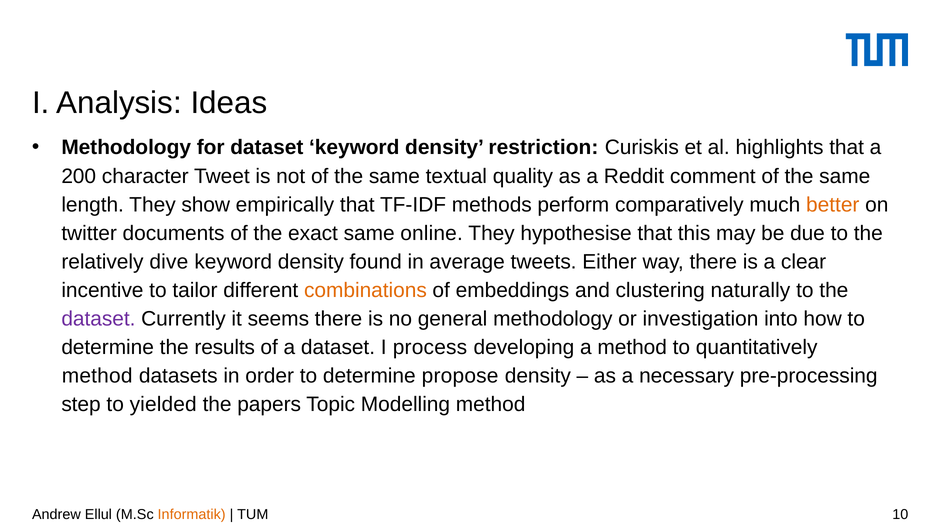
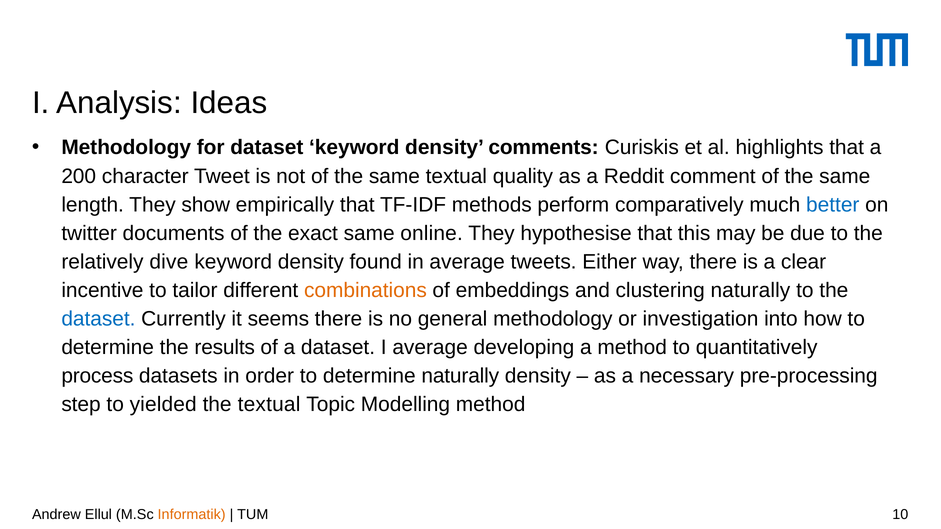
restriction: restriction -> comments (544, 148)
better colour: orange -> blue (833, 205)
dataset colour: purple -> blue (98, 319)
I process: process -> average (430, 348)
method: method -> process (97, 376)
determine propose: propose -> naturally (460, 376)
the papers: papers -> textual (269, 405)
